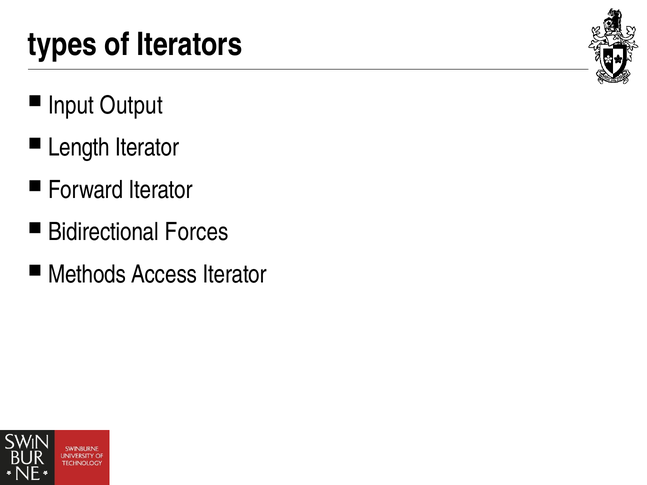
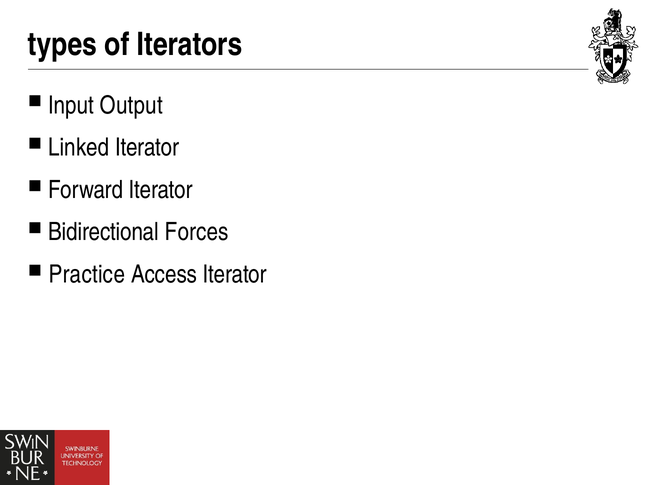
Length: Length -> Linked (79, 148)
Methods: Methods -> Practice (87, 274)
